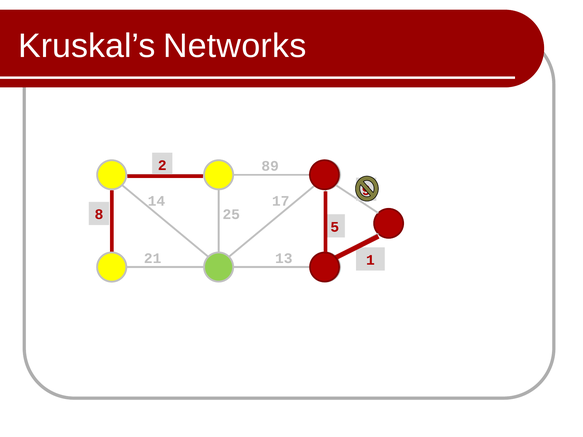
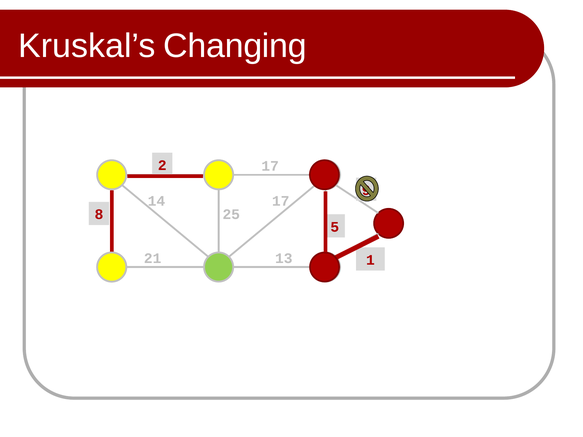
Networks: Networks -> Changing (235, 46)
2 89: 89 -> 17 (270, 166)
